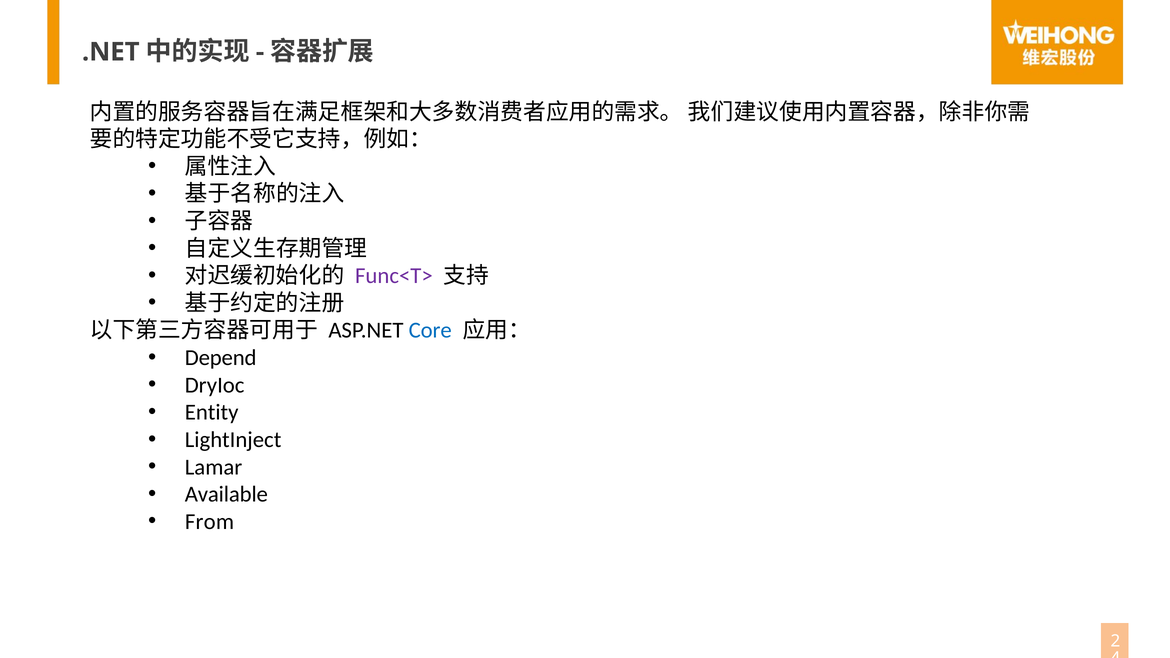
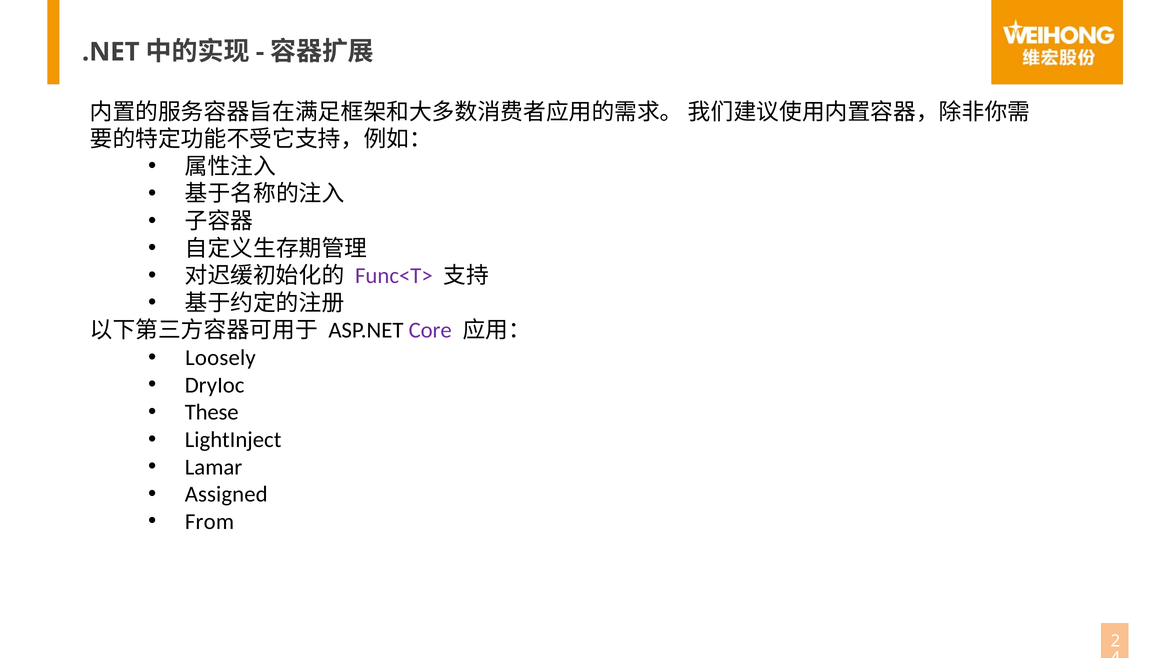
Core colour: blue -> purple (430, 331)
Depend: Depend -> Loosely (220, 358)
Entity: Entity -> These (212, 412)
Available: Available -> Assigned (226, 494)
